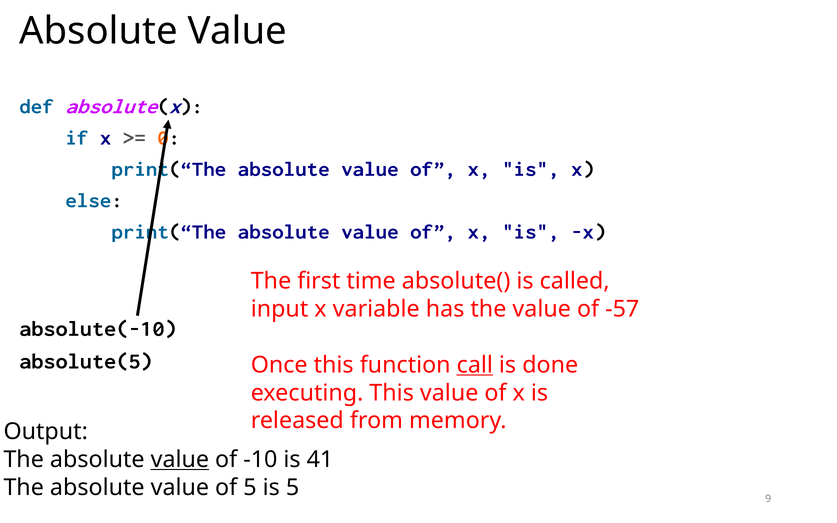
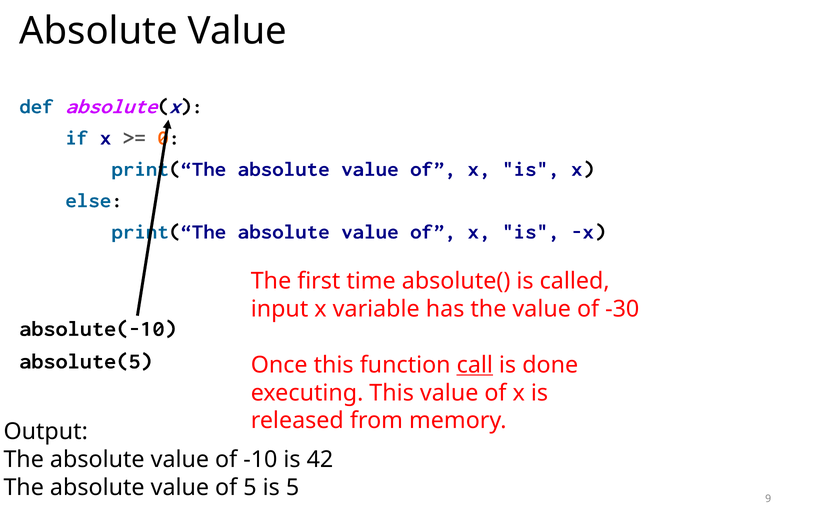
-57: -57 -> -30 (622, 309)
value underline: present -> none (180, 460)
41: 41 -> 42 (320, 460)
